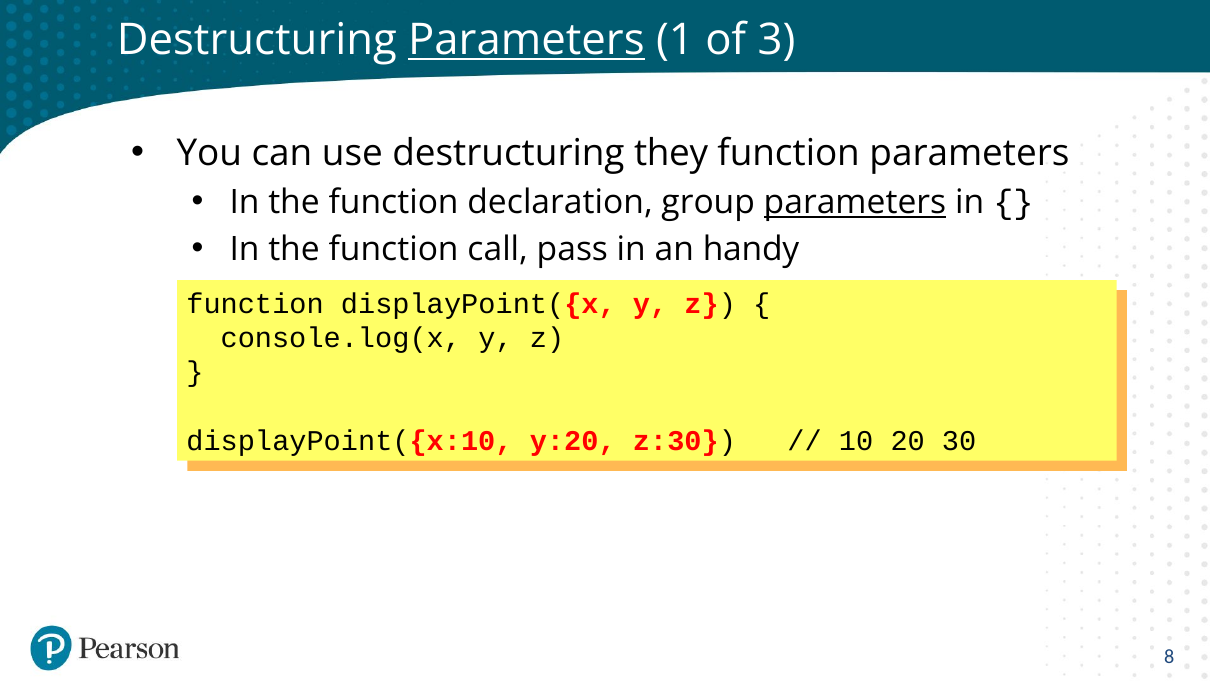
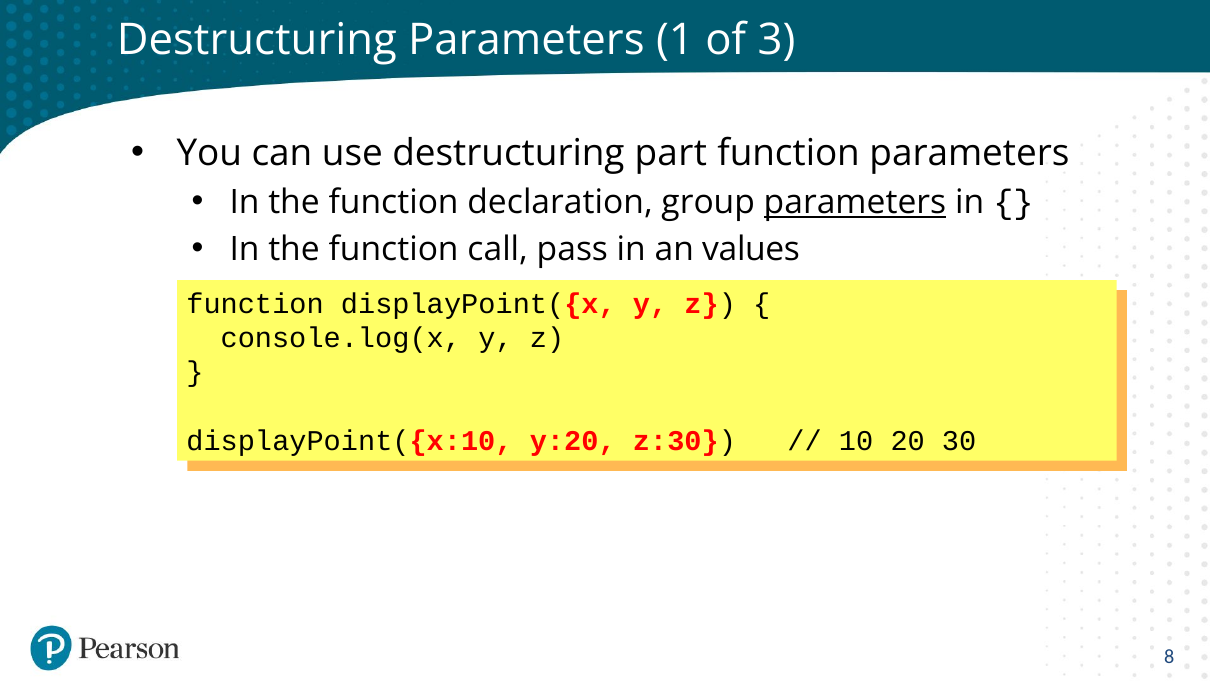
Parameters underline: present -> none (526, 40)
they: they -> part (671, 153)
handy: handy -> values (751, 249)
